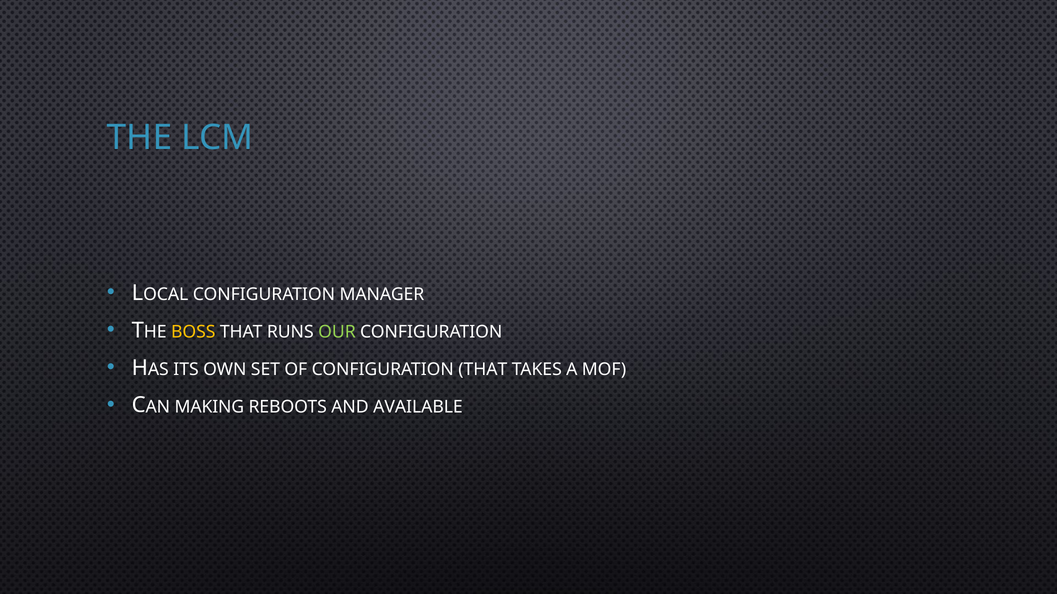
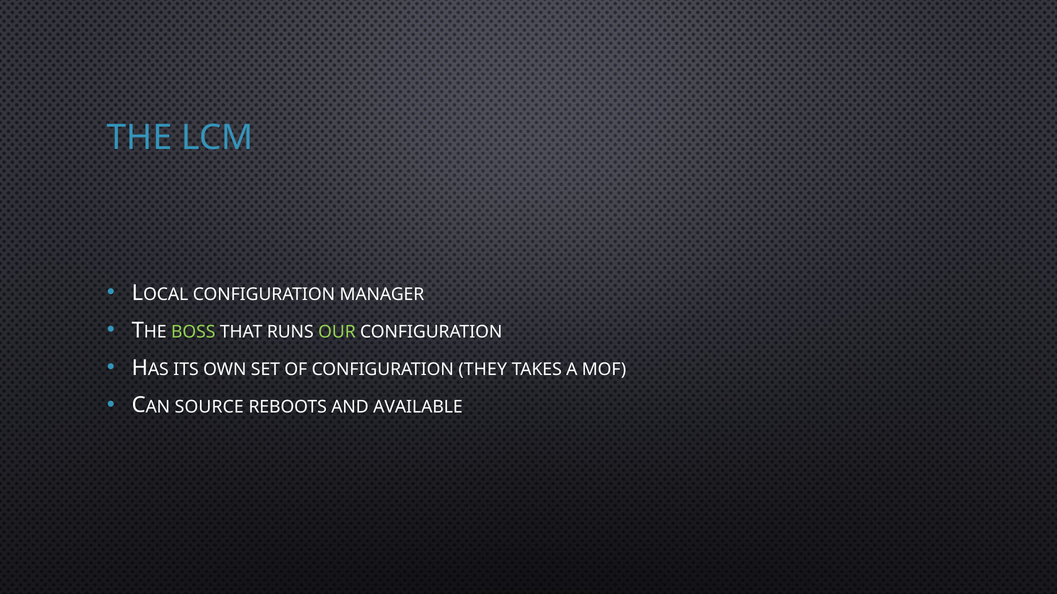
BOSS colour: yellow -> light green (193, 332)
CONFIGURATION THAT: THAT -> THEY (483, 370)
MAKING: MAKING -> SOURCE (209, 407)
